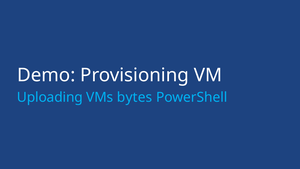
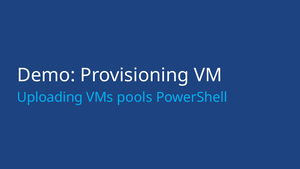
bytes: bytes -> pools (135, 97)
